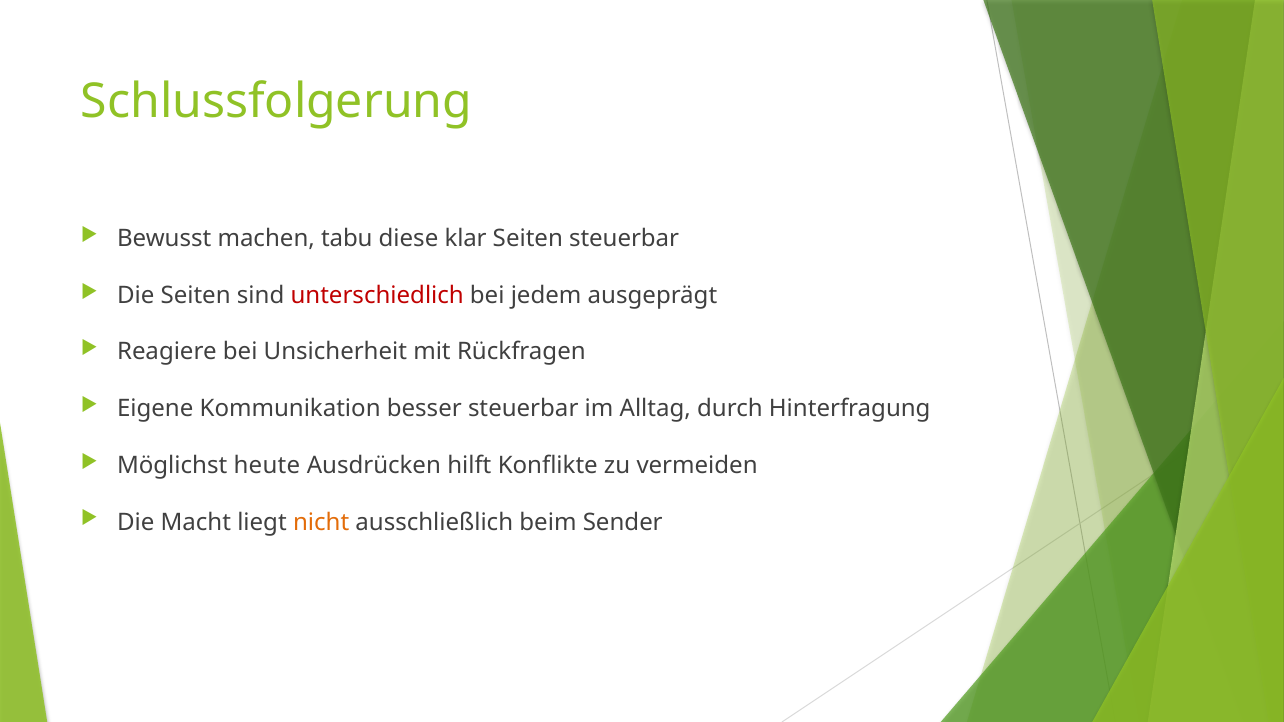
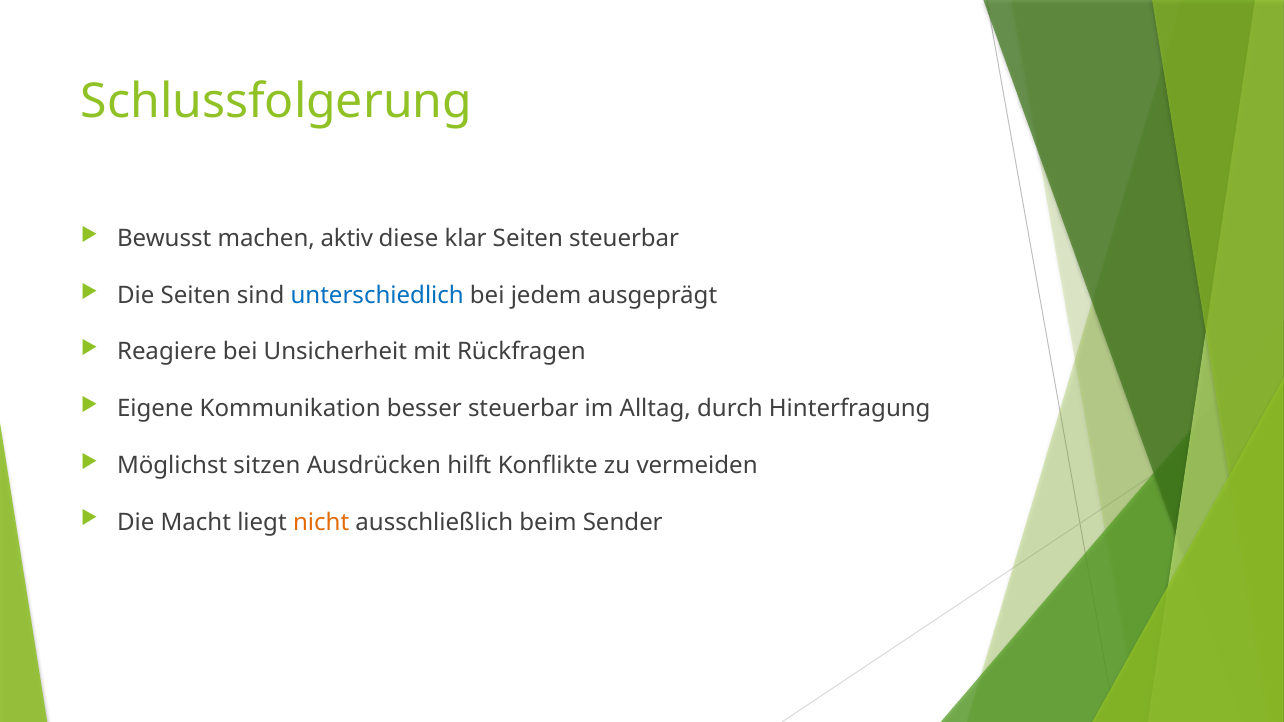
tabu: tabu -> aktiv (347, 239)
unterschiedlich colour: red -> blue (377, 295)
heute: heute -> sitzen (267, 466)
